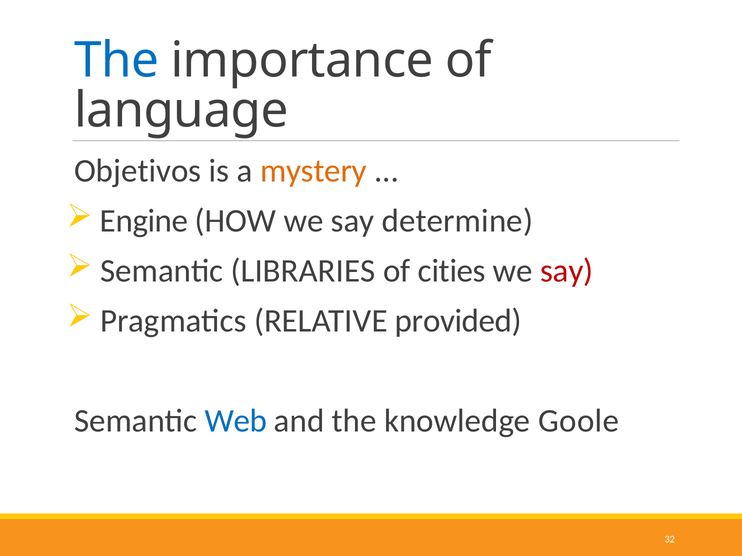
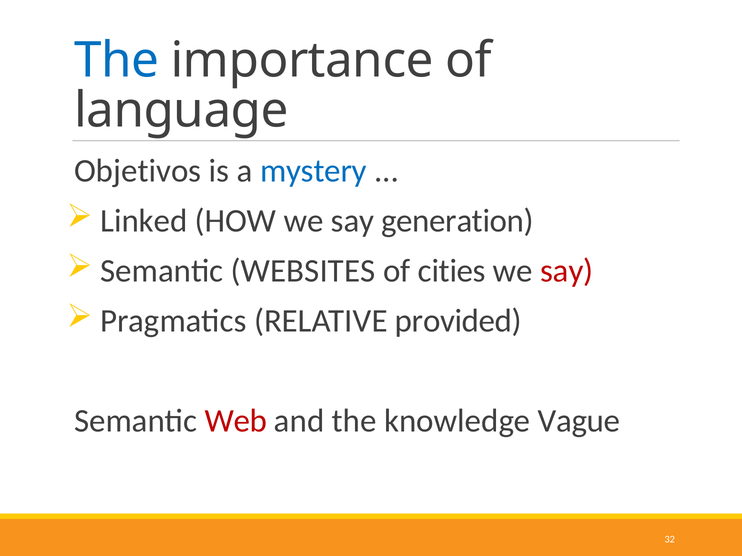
mystery colour: orange -> blue (313, 171)
Engine: Engine -> Linked (144, 221)
determine: determine -> generation (458, 221)
LIBRARIES: LIBRARIES -> WEBSITES (303, 271)
Web colour: blue -> red (236, 421)
Goole: Goole -> Vague (579, 421)
